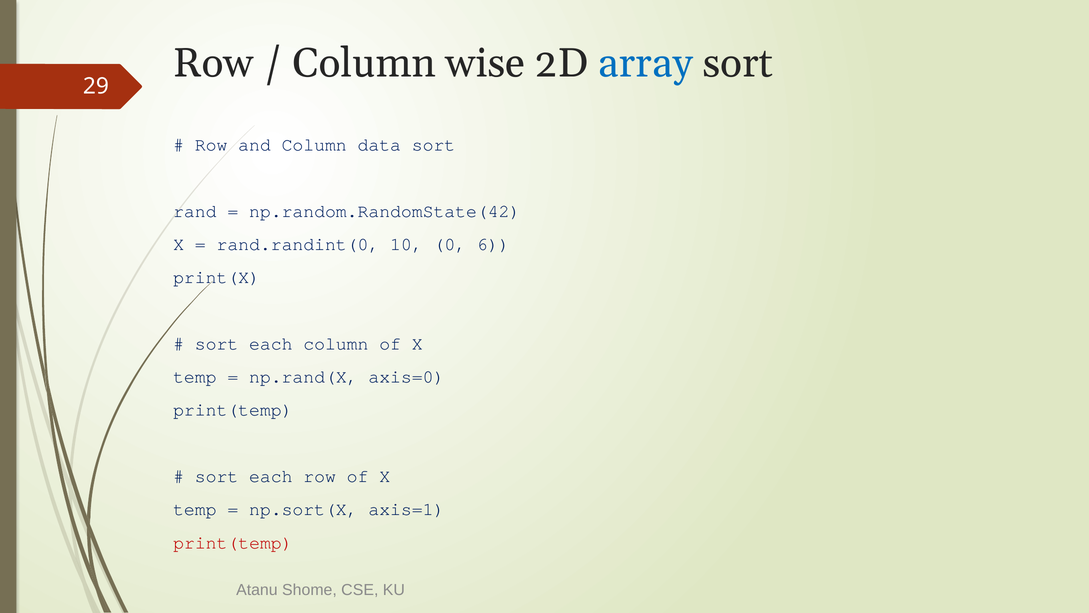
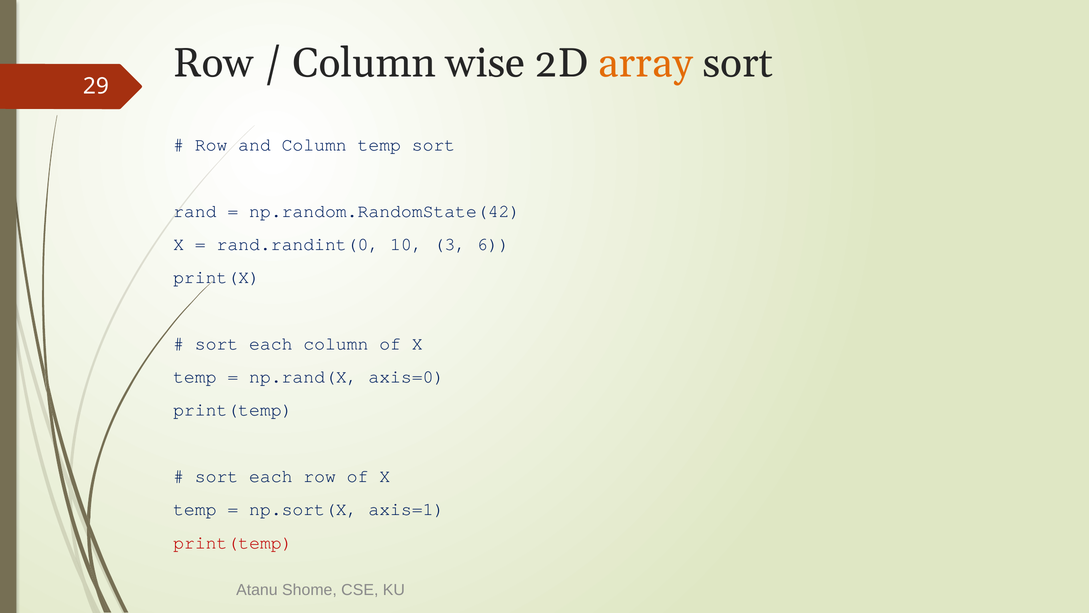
array colour: blue -> orange (645, 63)
Column data: data -> temp (379, 145)
0: 0 -> 3 (450, 244)
